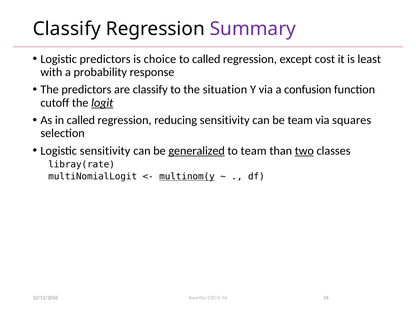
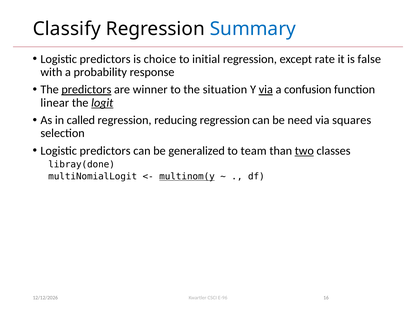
Summary colour: purple -> blue (253, 29)
to called: called -> initial (206, 59)
cost: cost -> rate (325, 59)
least: least -> false (369, 59)
predictors underline: none -> present (86, 90)
are classify: classify -> winner (150, 90)
via underline: none -> present (266, 90)
cutoff: cutoff -> linear (55, 103)
reducing sensitivity: sensitivity -> regression (225, 120)
be team: team -> need (300, 120)
sensitivity: sensitivity -> predictors (105, 151)
generalized underline: present -> none (197, 151)
libray(rate: libray(rate -> libray(done (82, 164)
